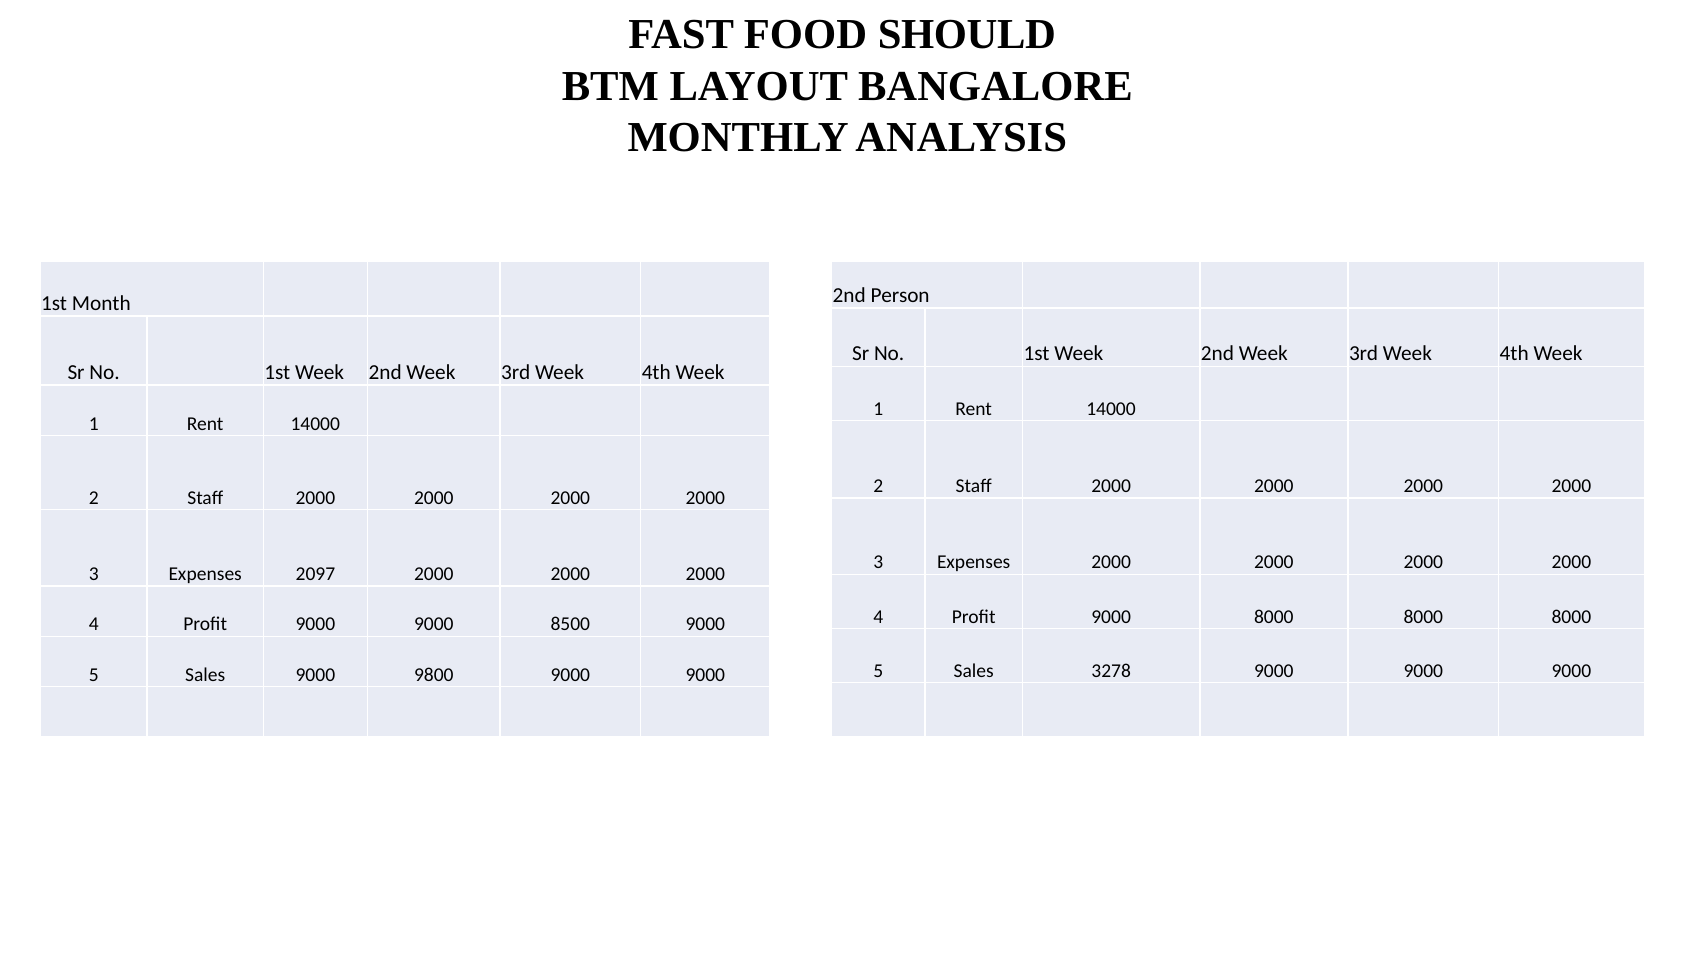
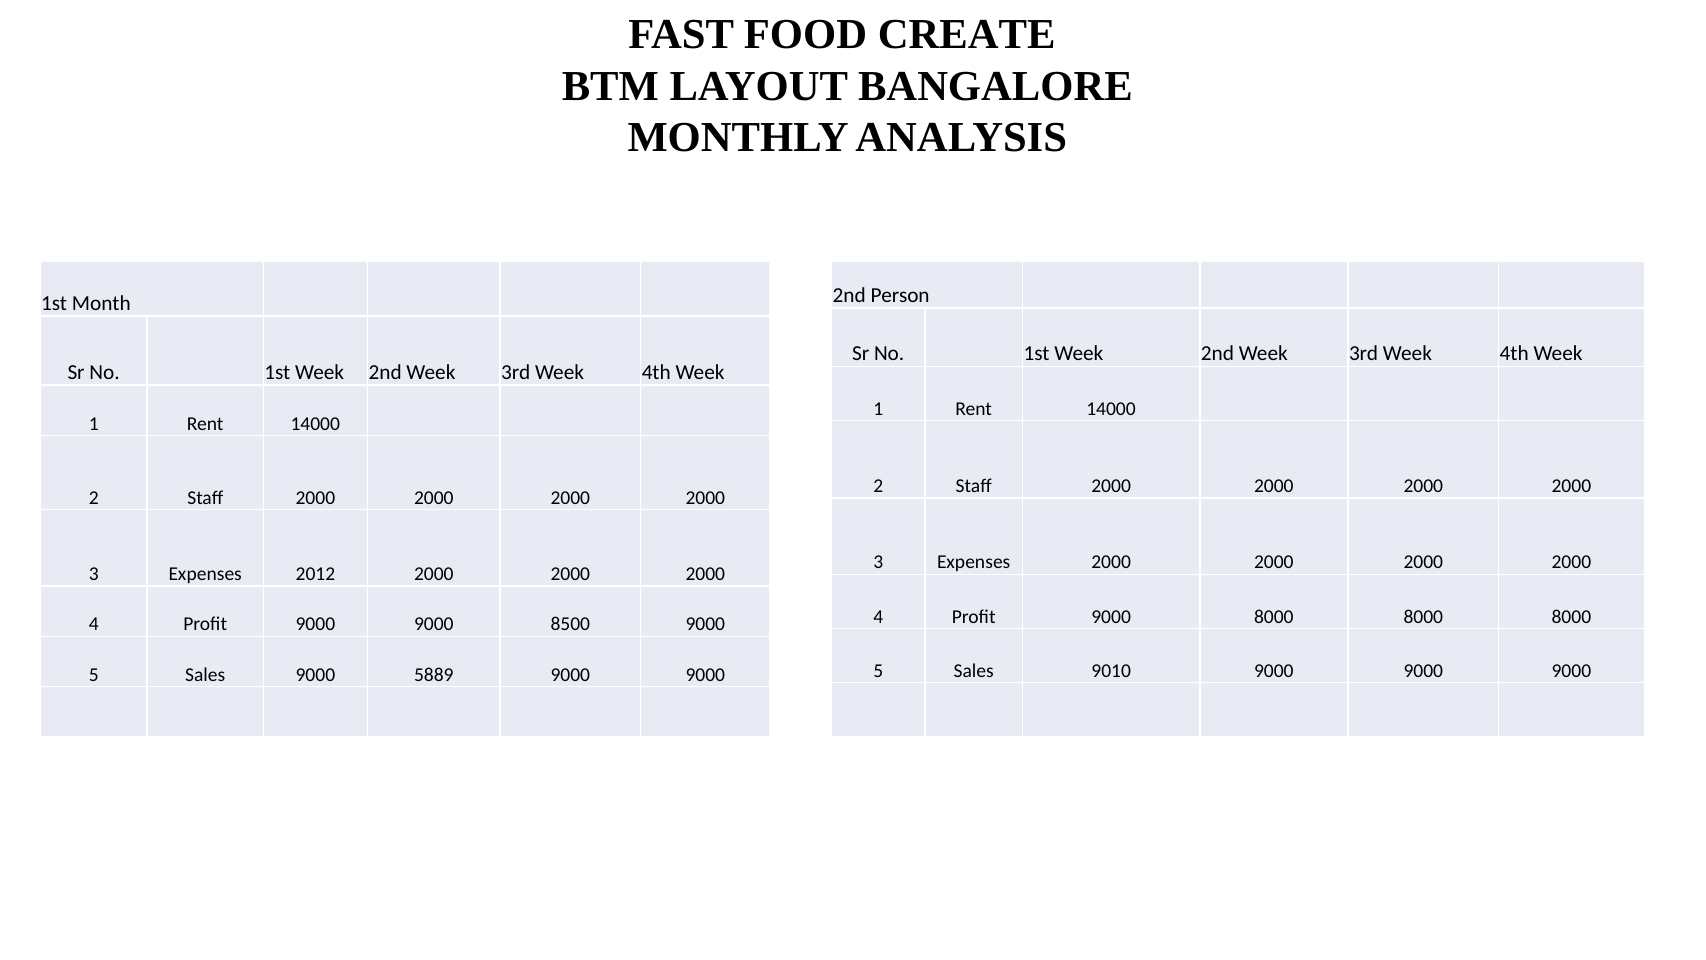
SHOULD: SHOULD -> CREATE (967, 35)
2097: 2097 -> 2012 (315, 574)
3278: 3278 -> 9010 (1111, 671)
9800: 9800 -> 5889 (434, 675)
